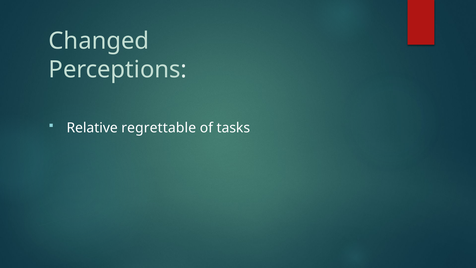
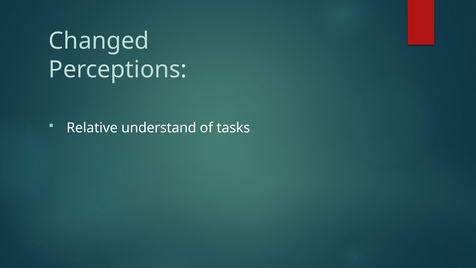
regrettable: regrettable -> understand (159, 128)
